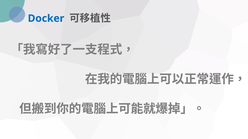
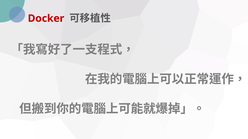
Docker colour: blue -> red (46, 18)
